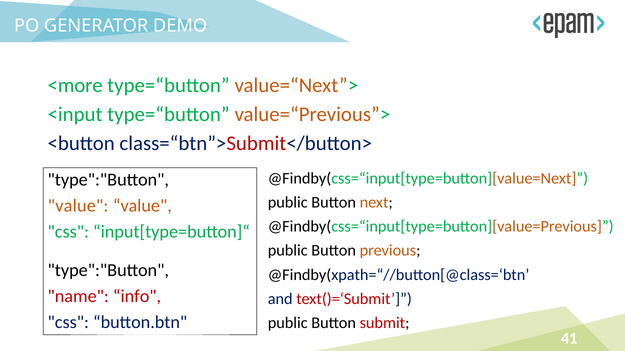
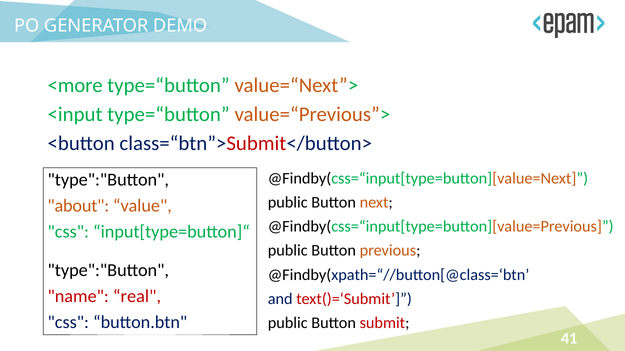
value: value -> about (78, 206)
info: info -> real (137, 297)
